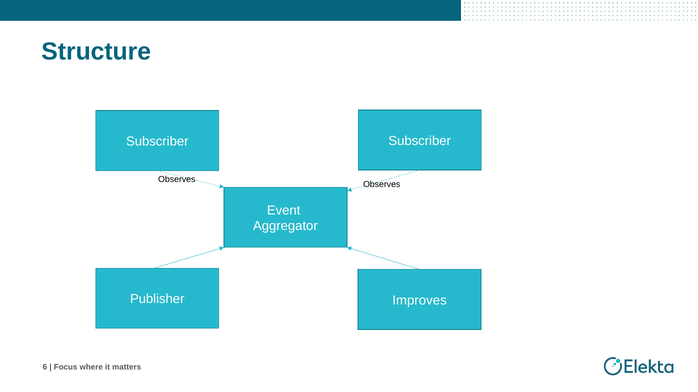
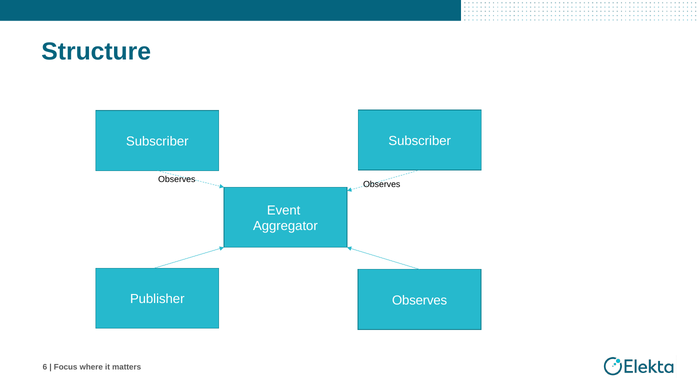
Improves: Improves -> Observes (420, 301)
